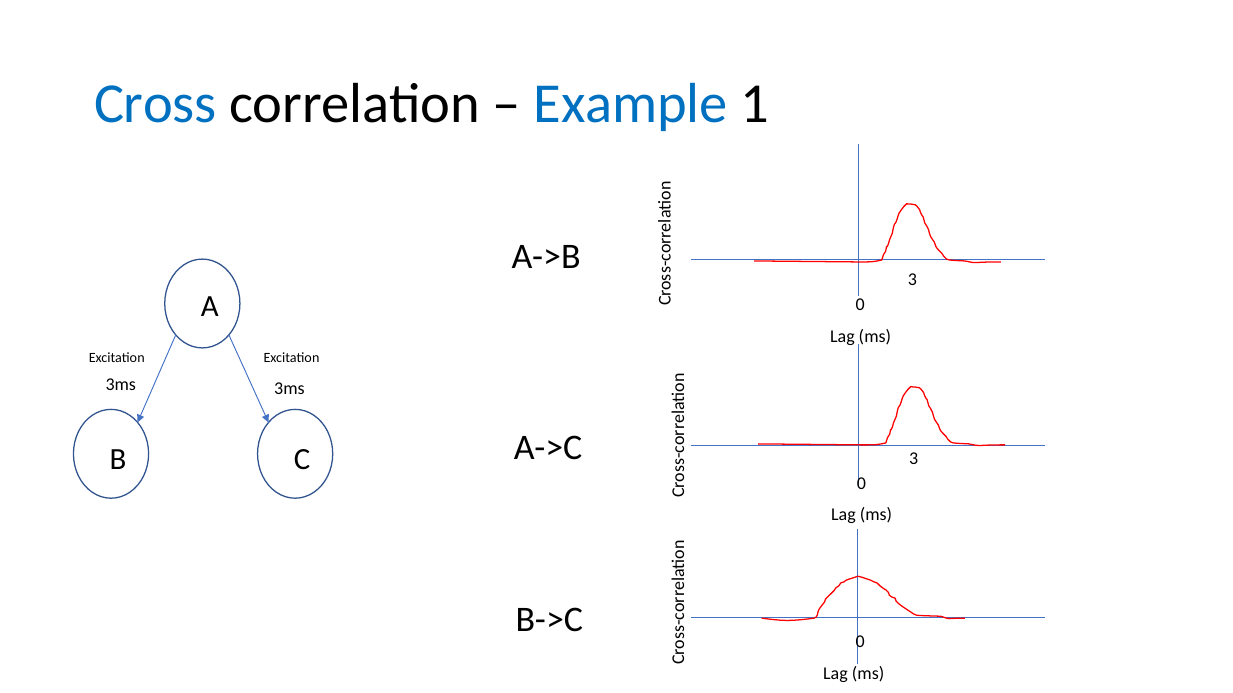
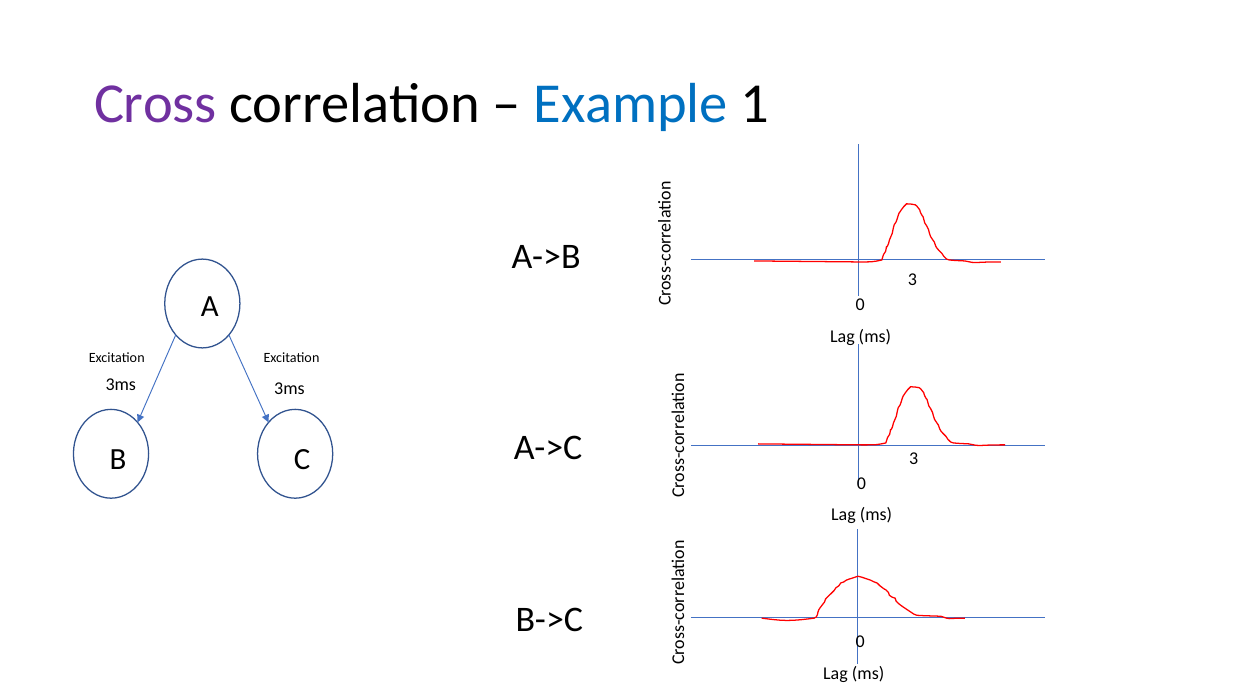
Cross colour: blue -> purple (155, 104)
